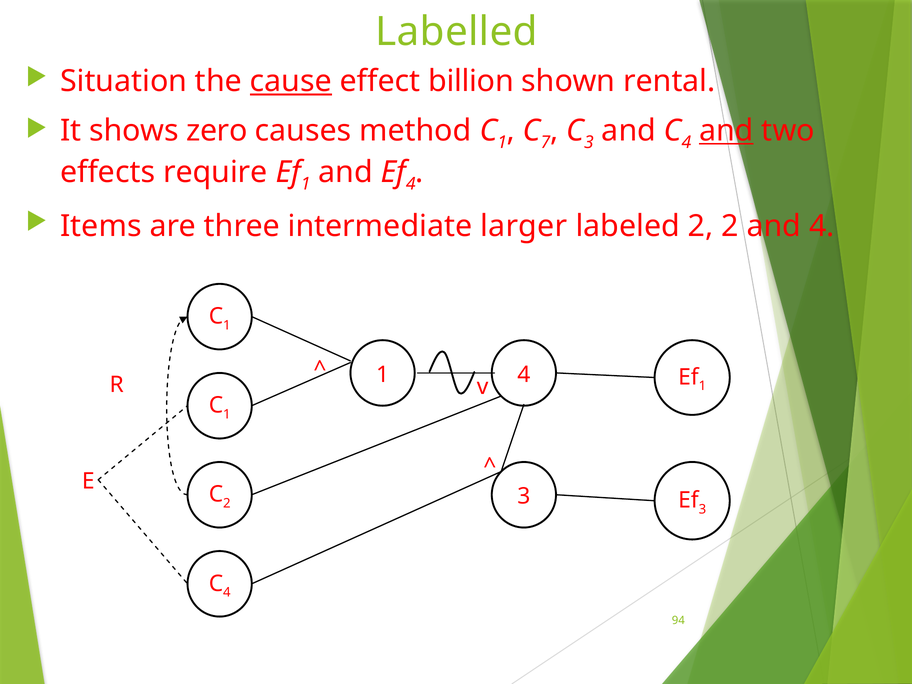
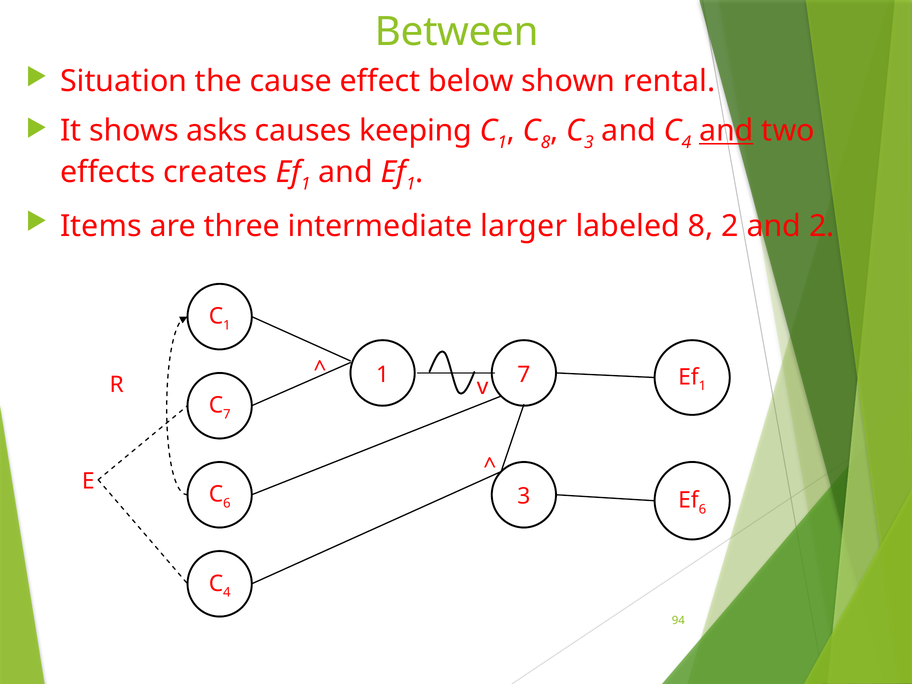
Labelled: Labelled -> Between (457, 32)
cause underline: present -> none (291, 81)
billion: billion -> below (471, 81)
zero: zero -> asks (217, 131)
method: method -> keeping (416, 131)
7: 7 -> 8 (546, 142)
require: require -> creates (215, 172)
4: 4 -> 1 (411, 184)
labeled 2: 2 -> 8 (701, 226)
and 4: 4 -> 2 (822, 226)
1 4: 4 -> 7 (524, 375)
1: 1 -> 7 (227, 414)
2: 2 -> 6 (227, 503)
3: 3 -> 6 (702, 509)
